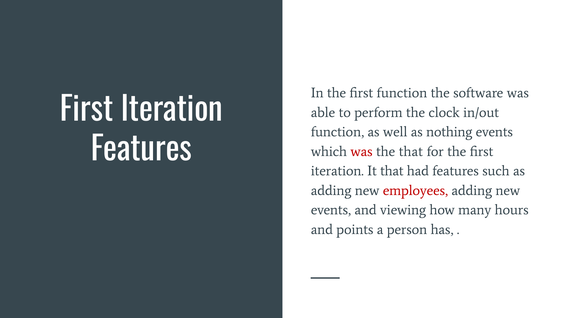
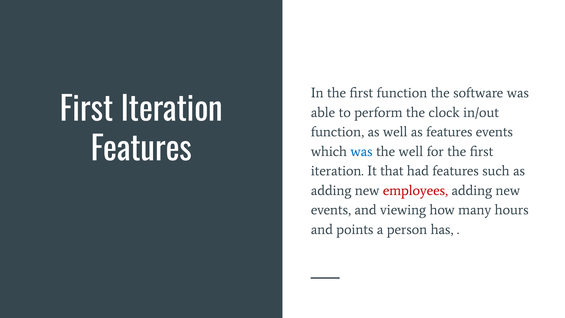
as nothing: nothing -> features (449, 132)
was colour: red -> blue (362, 151)
the that: that -> well (411, 151)
